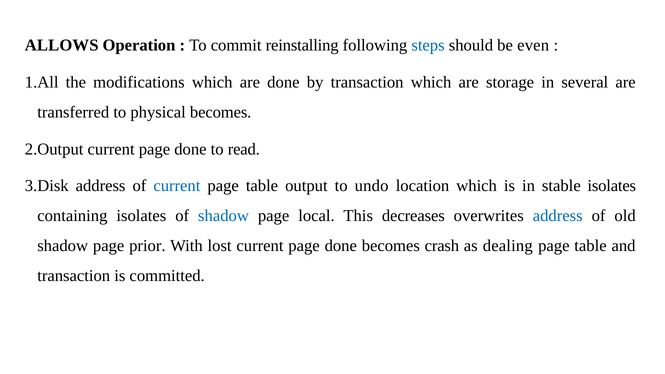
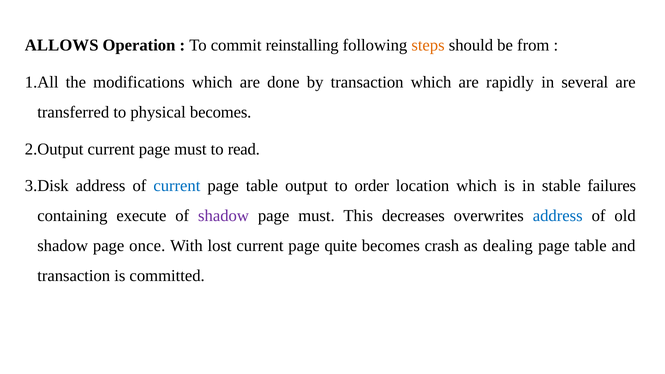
steps colour: blue -> orange (428, 45)
even: even -> from (533, 45)
storage: storage -> rapidly (510, 82)
done: done -> must (190, 149)
undo: undo -> order (372, 186)
stable isolates: isolates -> failures (612, 186)
containing isolates: isolates -> execute (141, 216)
shadow colour: blue -> purple (224, 216)
local: local -> must (316, 216)
prior: prior -> once (147, 246)
done: done -> quite (341, 246)
